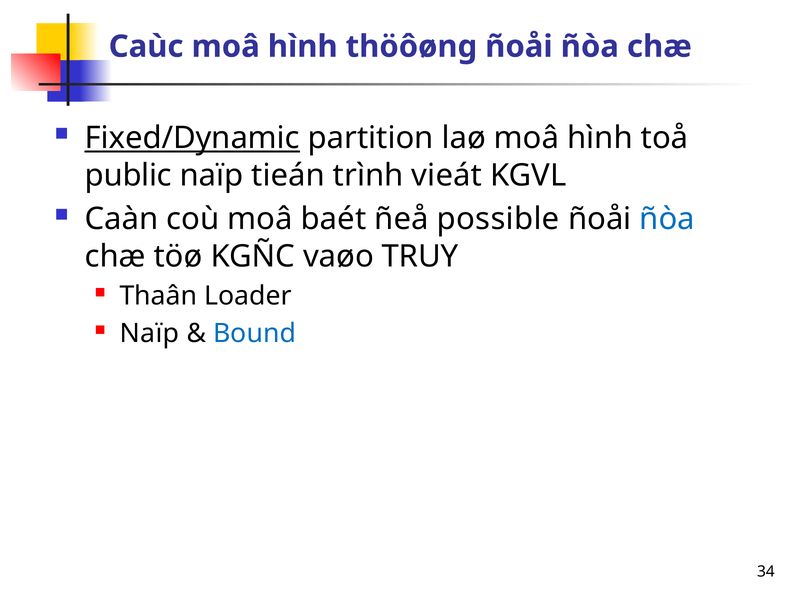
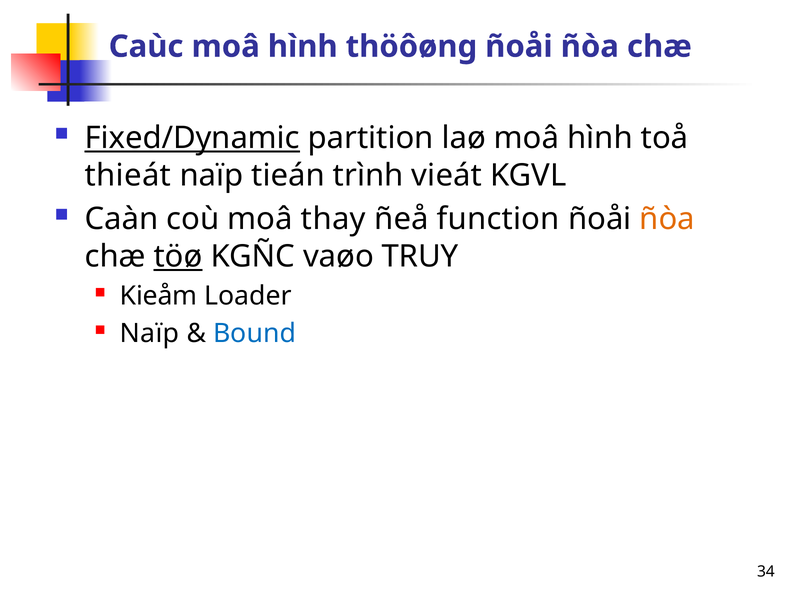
public: public -> thieát (128, 176)
baét: baét -> thay (333, 219)
possible: possible -> function (498, 219)
ñòa colour: blue -> orange (667, 219)
töø underline: none -> present (178, 256)
Thaân: Thaân -> Kieåm (159, 296)
